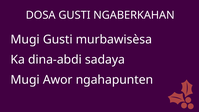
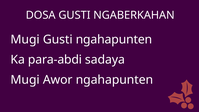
Gusti murbawisèsa: murbawisèsa -> ngahapunten (114, 39)
dina-abdi: dina-abdi -> para-abdi (55, 60)
